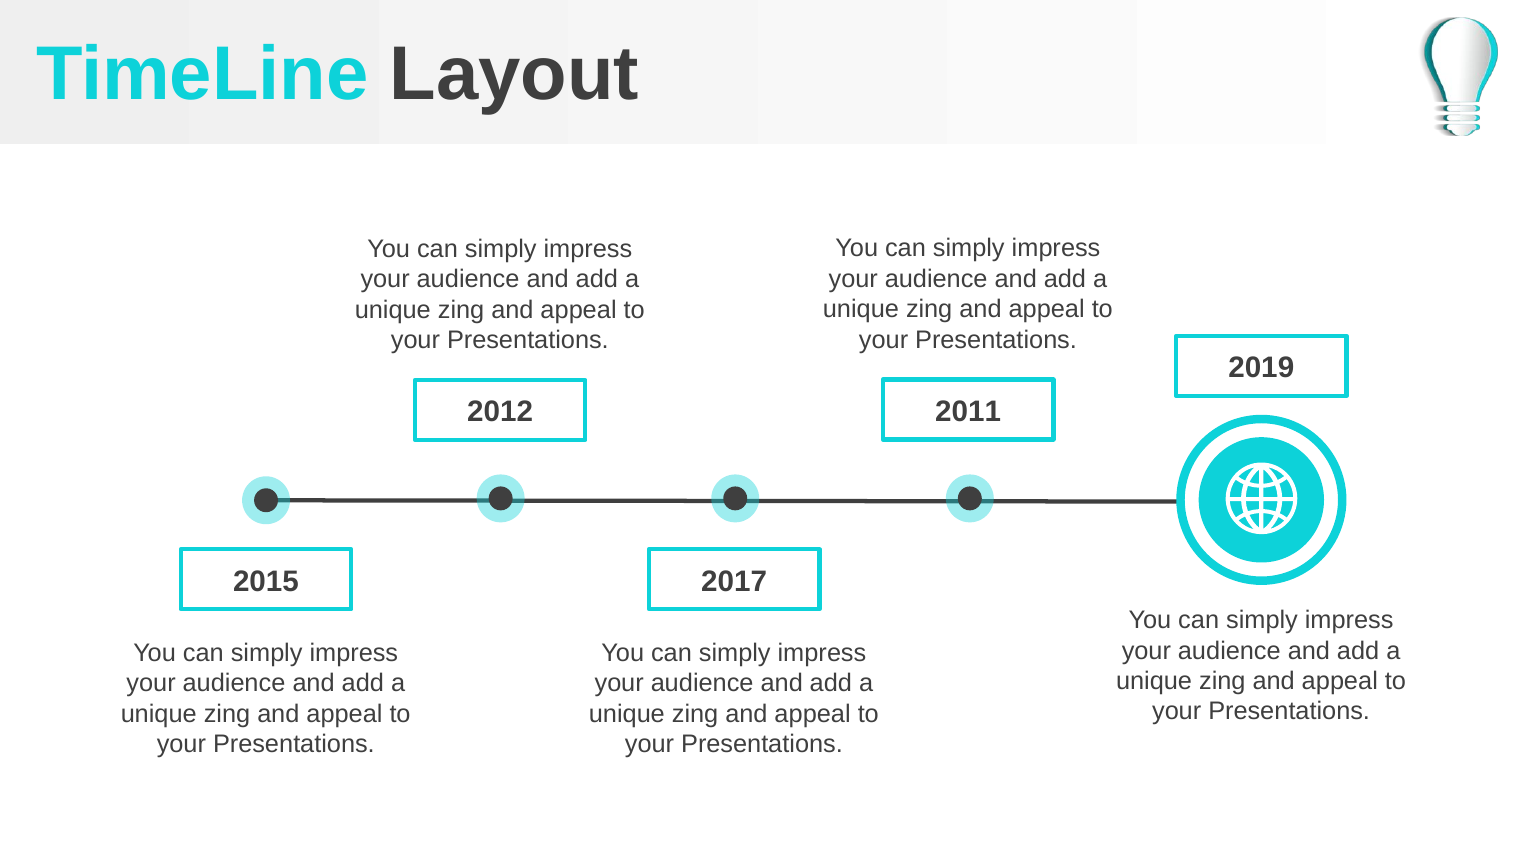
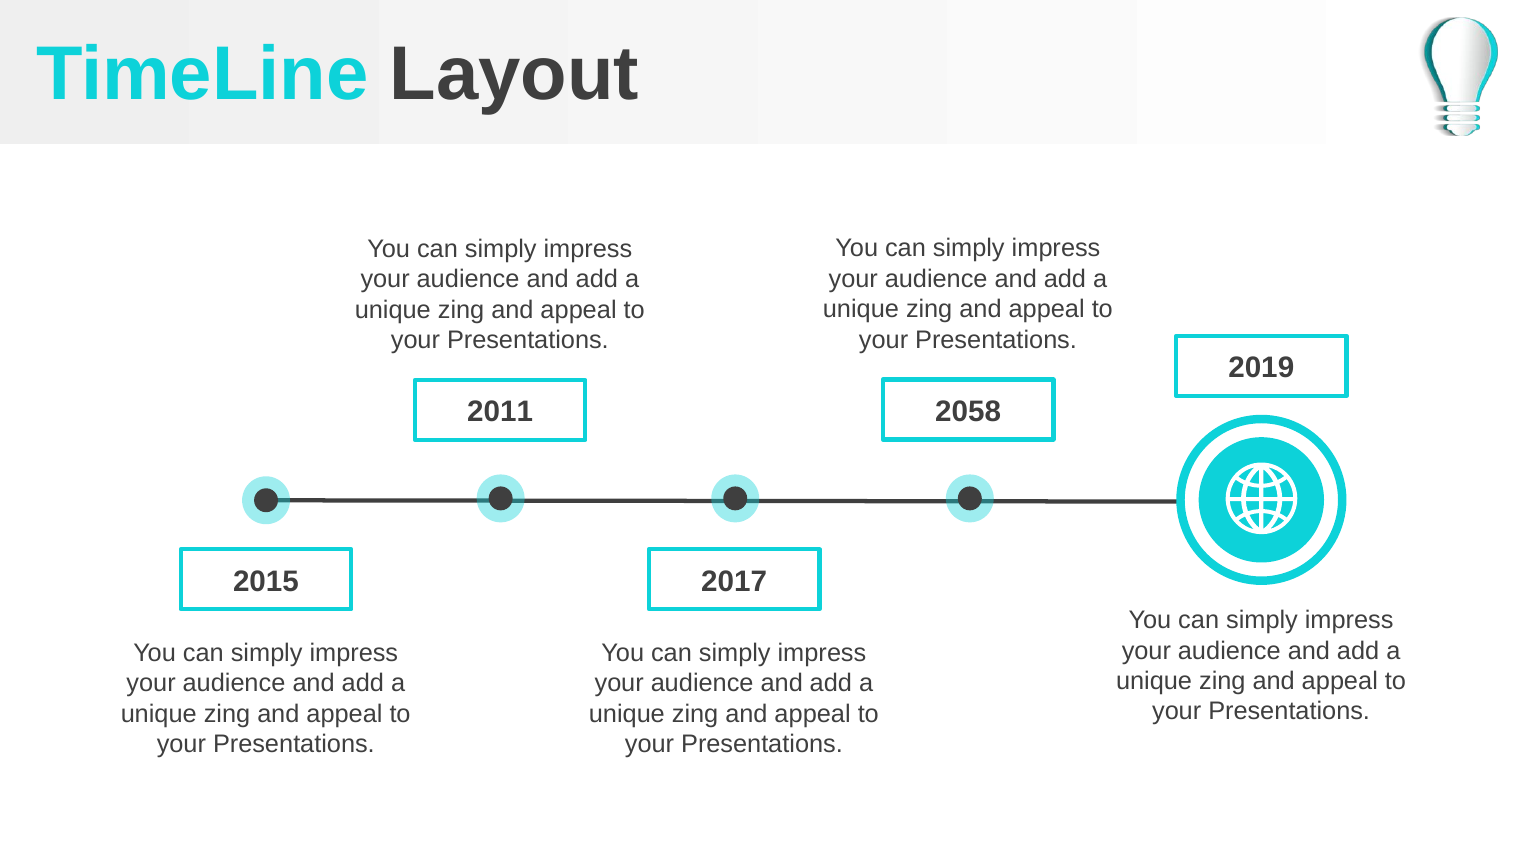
2011: 2011 -> 2058 (968, 412)
2012: 2012 -> 2011 (500, 412)
